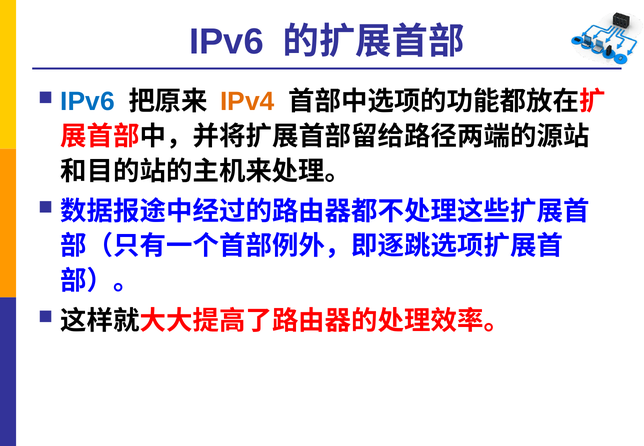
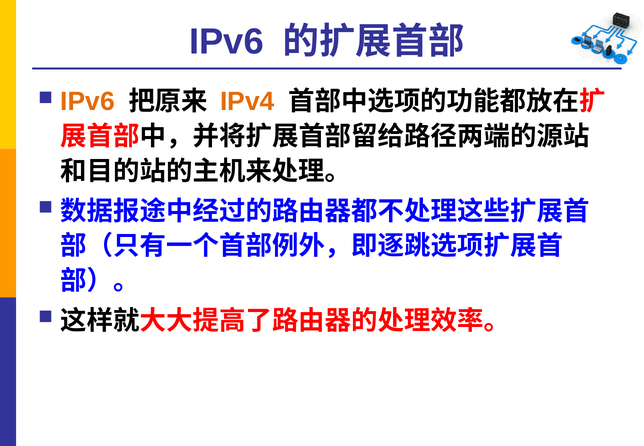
IPv6 colour: blue -> orange (88, 102)
